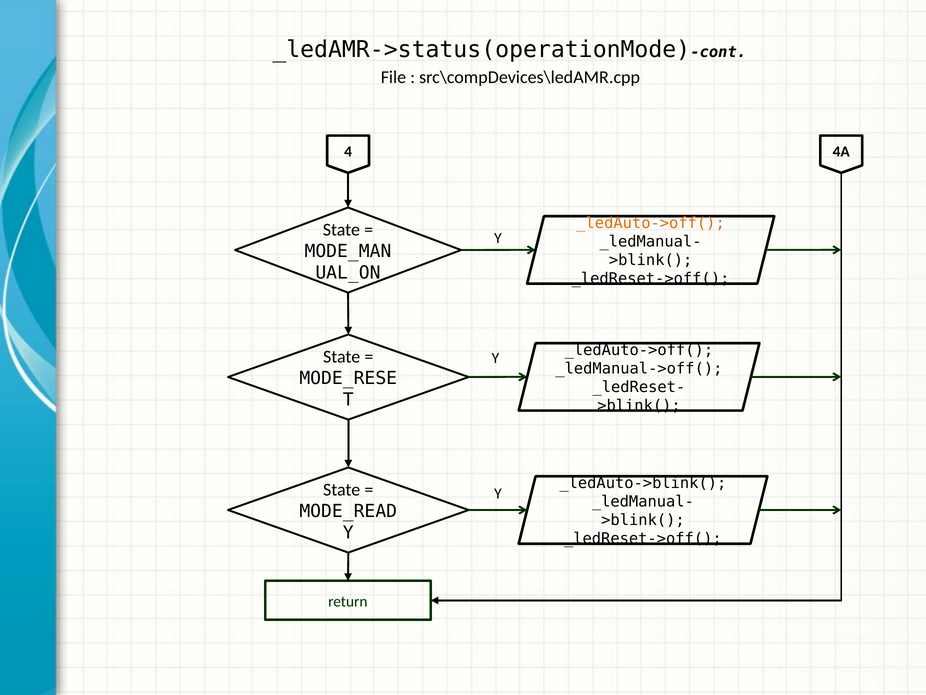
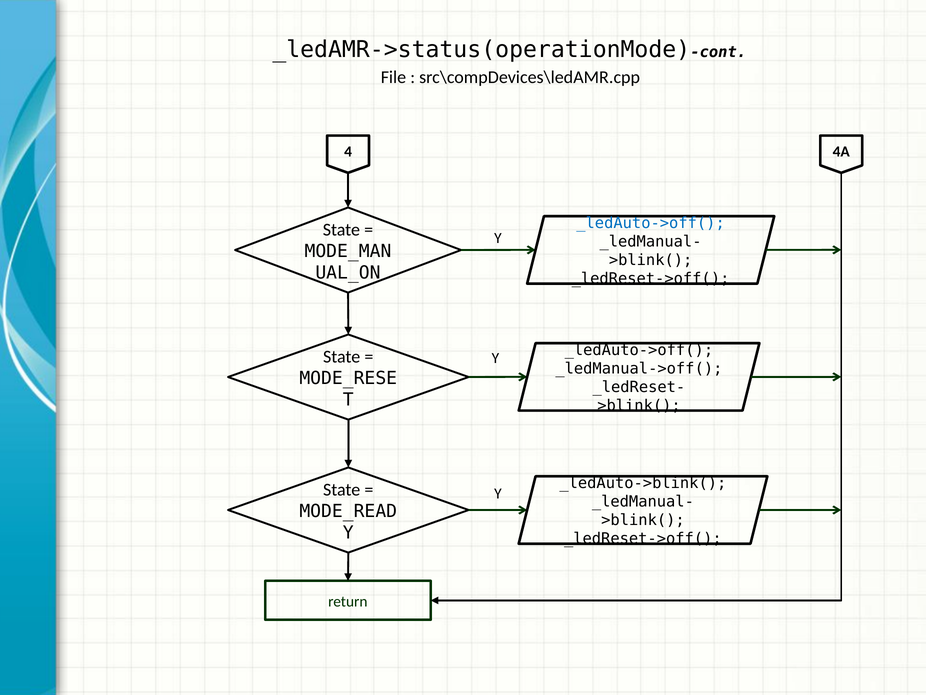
_ledAuto->off( colour: orange -> blue (651, 223)
